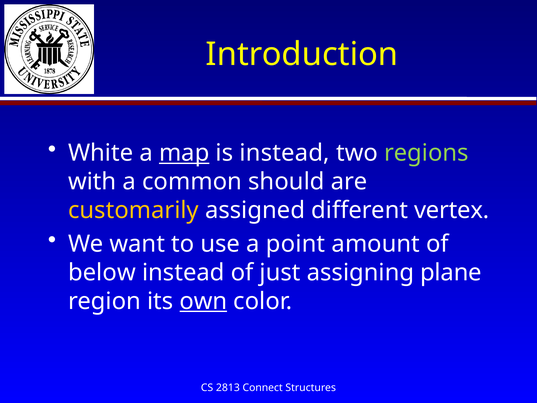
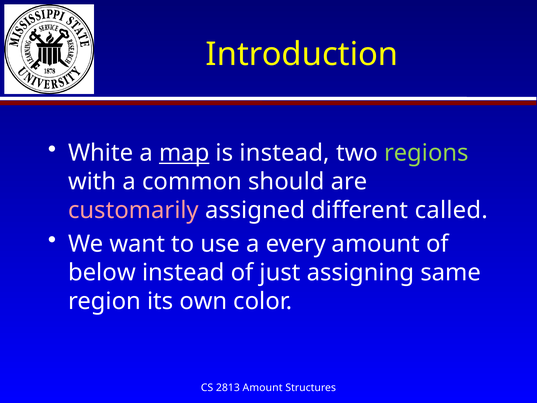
customarily colour: yellow -> pink (133, 210)
vertex: vertex -> called (451, 210)
point: point -> every (296, 244)
plane: plane -> same (451, 272)
own underline: present -> none (203, 301)
2813 Connect: Connect -> Amount (263, 387)
